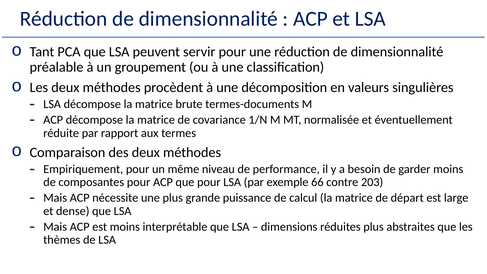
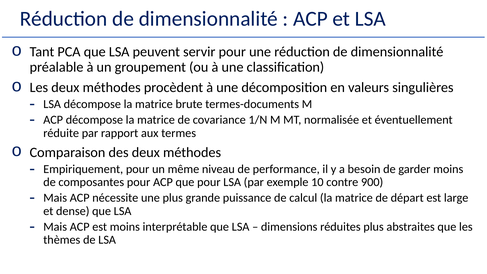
66: 66 -> 10 (317, 182)
203: 203 -> 900 (372, 182)
